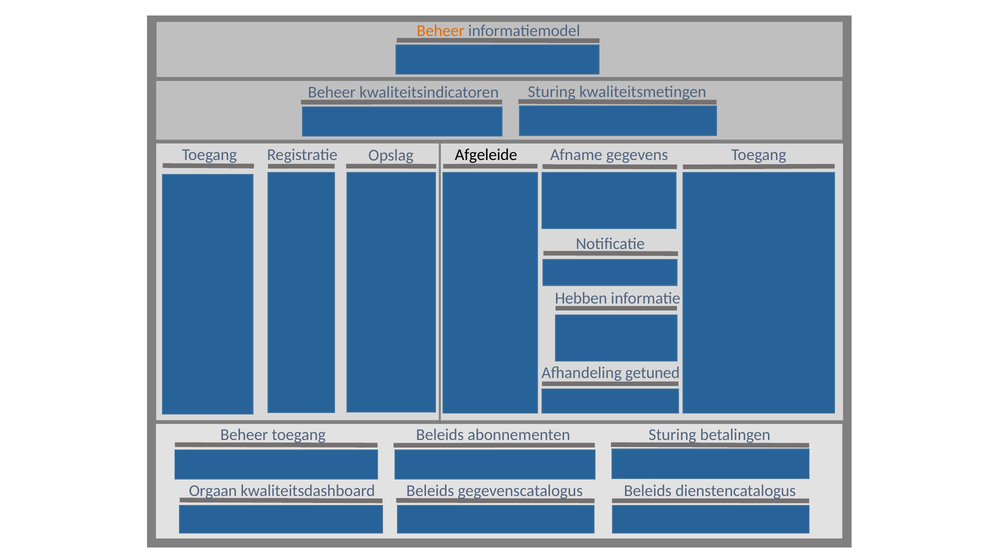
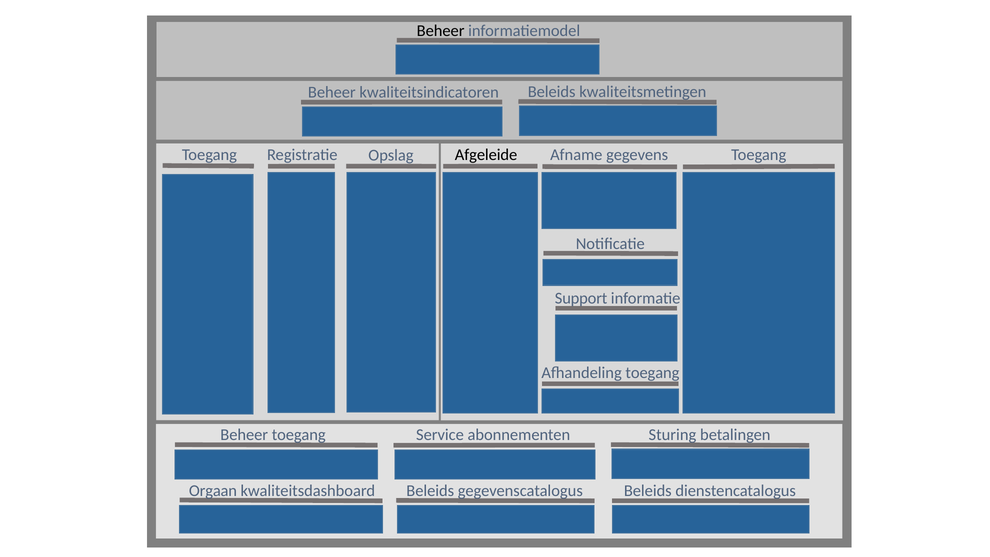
Beheer colour: orange -> black (441, 31)
kwaliteitsindicatoren Sturing: Sturing -> Beleids (552, 92)
Hebben: Hebben -> Support (581, 298)
Afhandeling getuned: getuned -> toegang (652, 373)
toegang Beleids: Beleids -> Service (440, 435)
